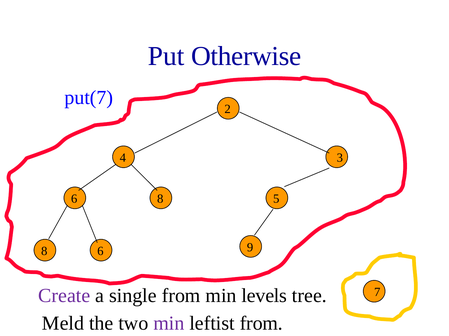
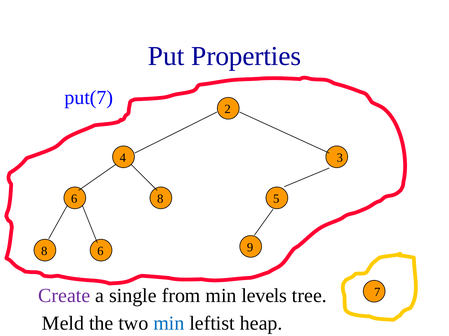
Otherwise: Otherwise -> Properties (246, 56)
min colour: purple -> blue (169, 324)
leftist from: from -> heap (261, 324)
